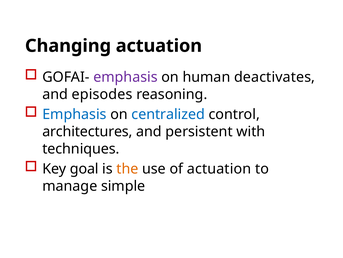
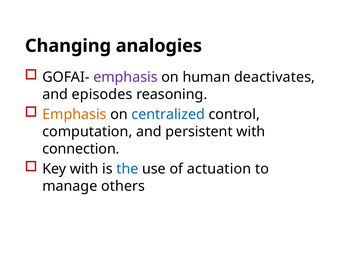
Changing actuation: actuation -> analogies (159, 46)
Emphasis colour: blue -> orange (74, 114)
architectures: architectures -> computation (87, 131)
techniques: techniques -> connection (81, 148)
Key goal: goal -> with (84, 169)
the colour: orange -> blue (127, 169)
simple: simple -> others (123, 186)
